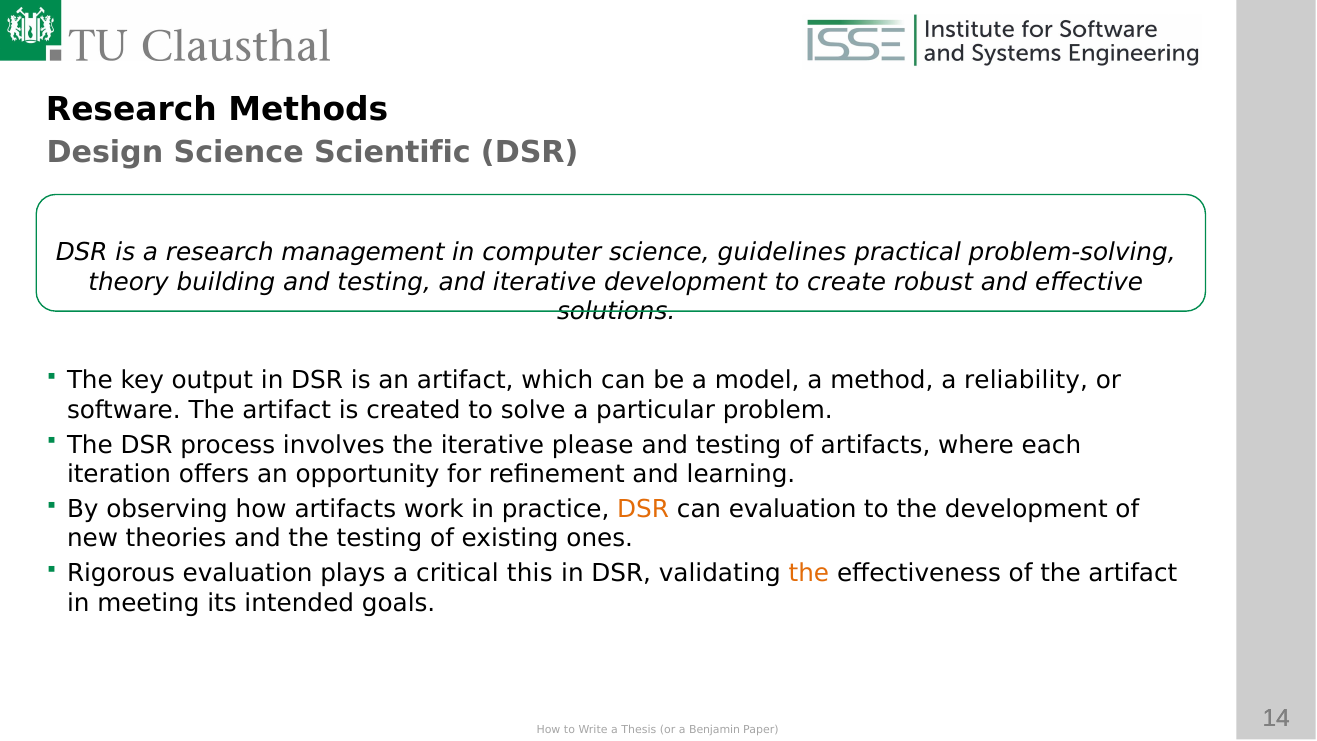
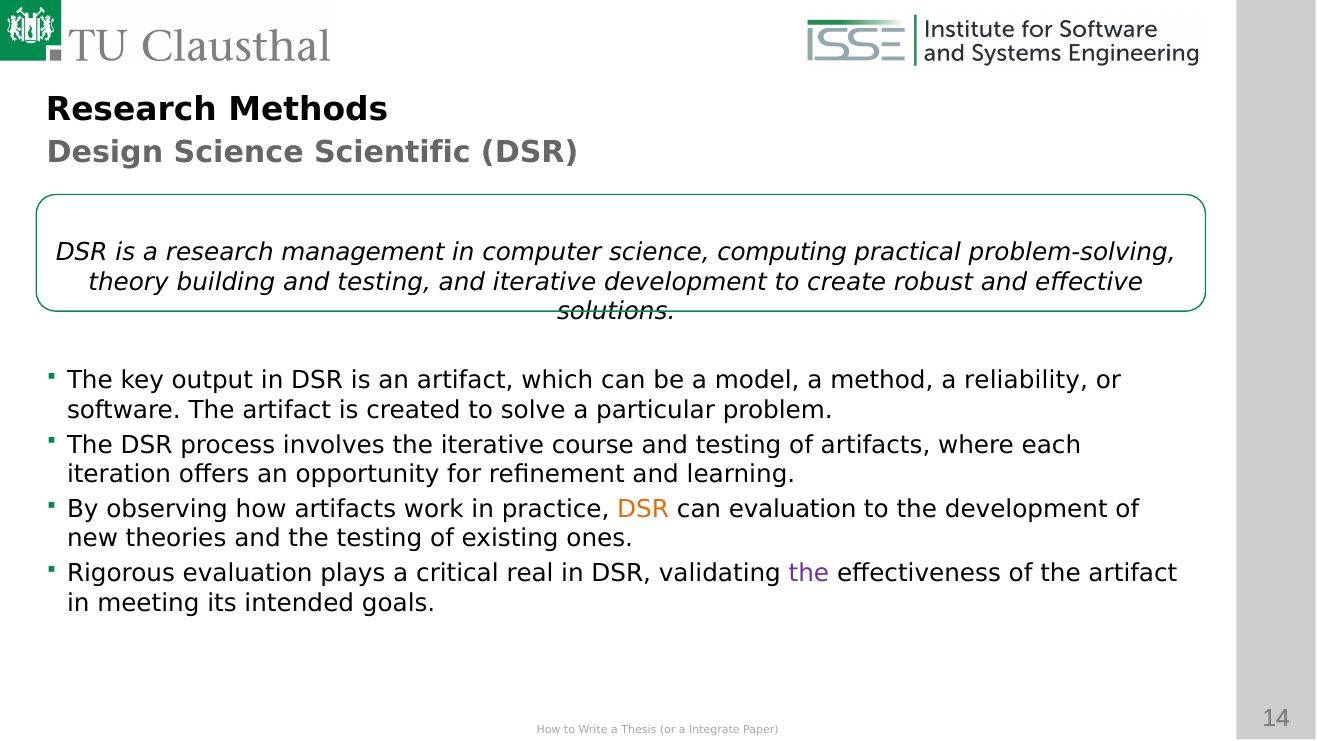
guidelines: guidelines -> computing (782, 252)
please: please -> course (593, 445)
this: this -> real (530, 573)
the colour: orange -> purple (809, 573)
Benjamin: Benjamin -> Integrate (714, 730)
